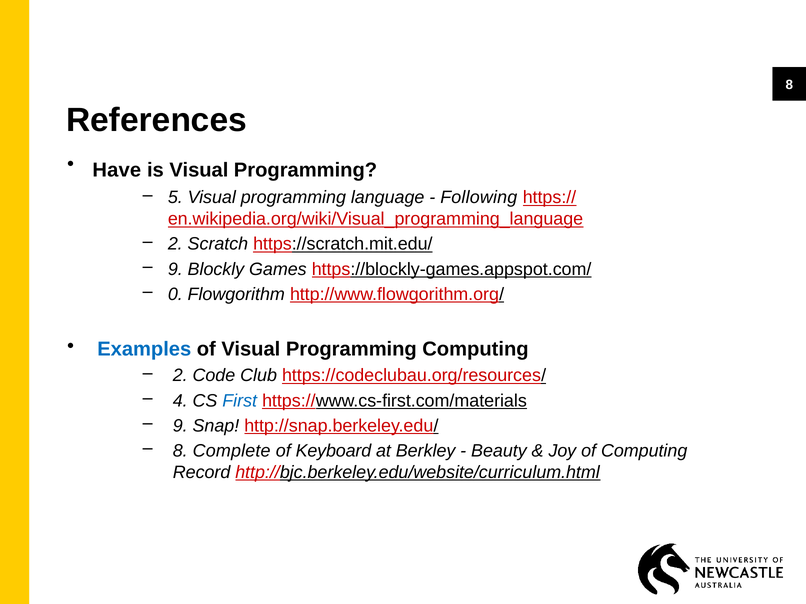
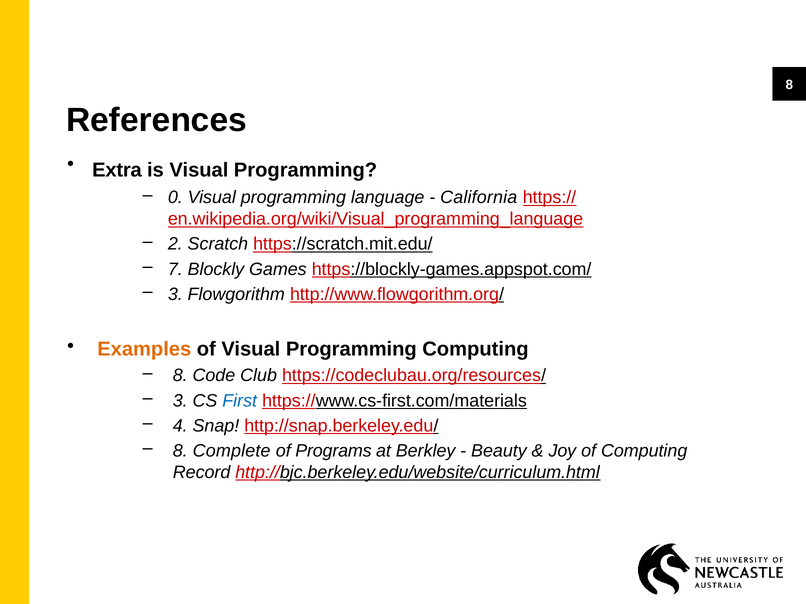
Have: Have -> Extra (117, 170)
5: 5 -> 0 (175, 198)
Following: Following -> California (479, 198)
9: 9 -> 7 (175, 269)
0: 0 -> 3 (175, 294)
Examples colour: blue -> orange (144, 350)
2: 2 -> 8 (180, 376)
4: 4 -> 3 (180, 401)
9: 9 -> 4 (180, 426)
Keyboard: Keyboard -> Programs (333, 451)
